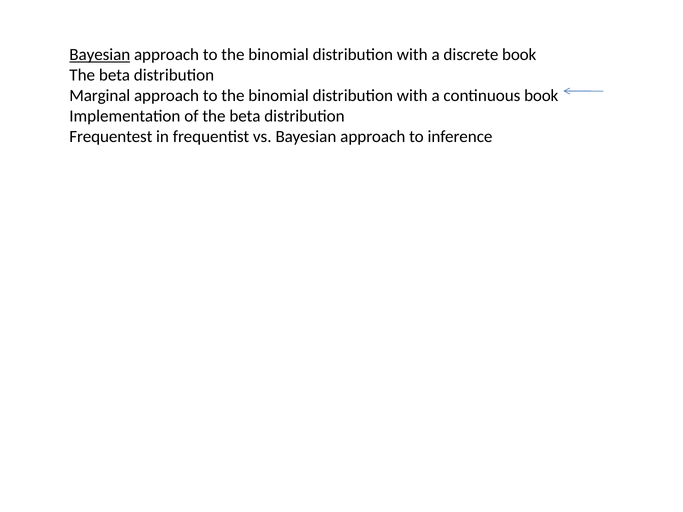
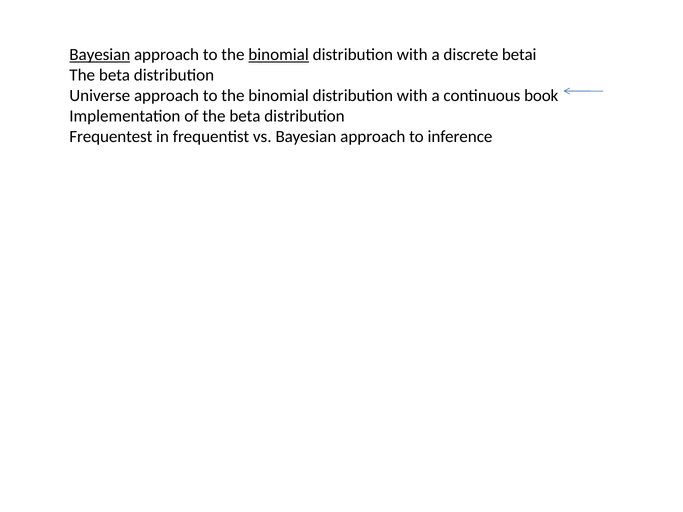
binomial underline: none -> present (279, 55)
discrete book: book -> betai (519, 55)
Marginal: Marginal -> Universe (100, 96)
